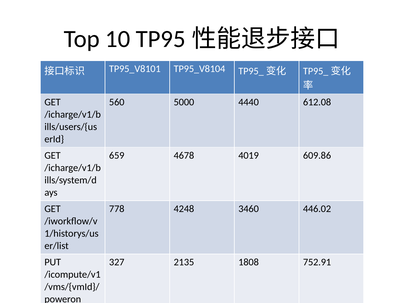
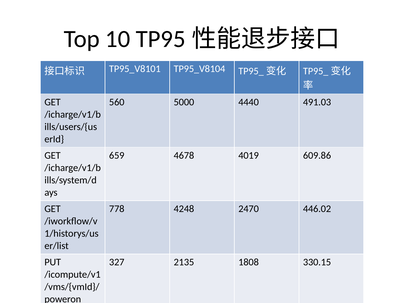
612.08: 612.08 -> 491.03 (317, 102)
3460: 3460 -> 2470 (249, 209)
752.91: 752.91 -> 330.15 (317, 262)
